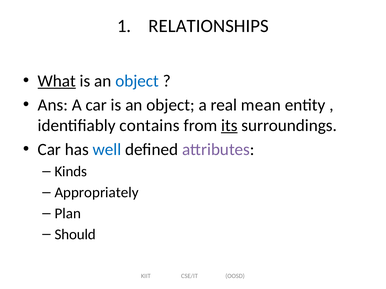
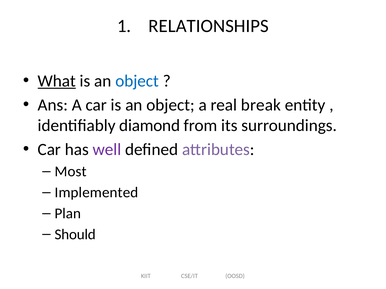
mean: mean -> break (261, 105)
contains: contains -> diamond (150, 126)
its underline: present -> none (229, 126)
well colour: blue -> purple (107, 150)
Kinds: Kinds -> Most (71, 172)
Appropriately: Appropriately -> Implemented (96, 193)
